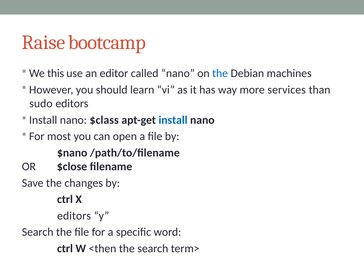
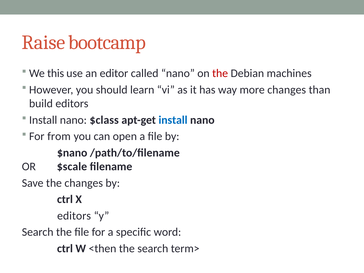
the colour: blue -> red (220, 73)
more services: services -> changes (287, 90)
sudo: sudo -> build (41, 104)
most: most -> from (59, 136)
$close: $close -> $scale (72, 167)
